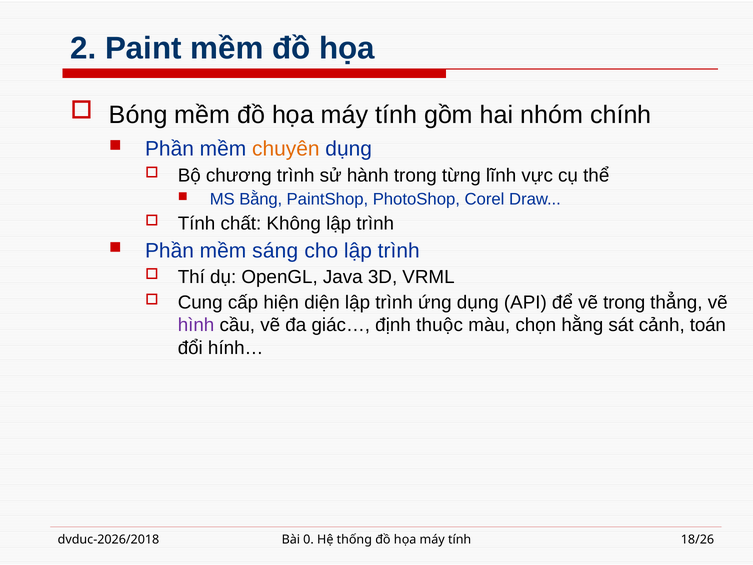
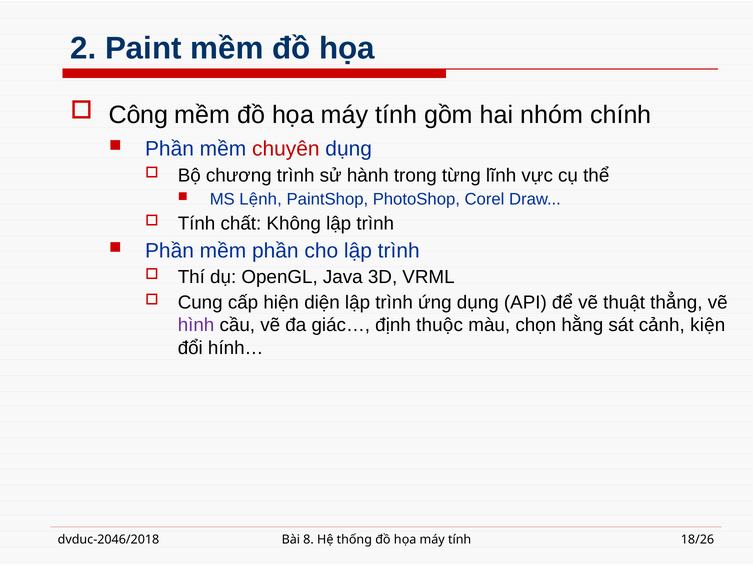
Bóng: Bóng -> Công (138, 115)
chuyên colour: orange -> red (286, 149)
Bằng: Bằng -> Lệnh (261, 199)
mềm sáng: sáng -> phần (275, 251)
vẽ trong: trong -> thuật (624, 303)
toán: toán -> kiện (708, 325)
dvduc-2026/2018: dvduc-2026/2018 -> dvduc-2046/2018 (109, 539)
0: 0 -> 8 (309, 539)
